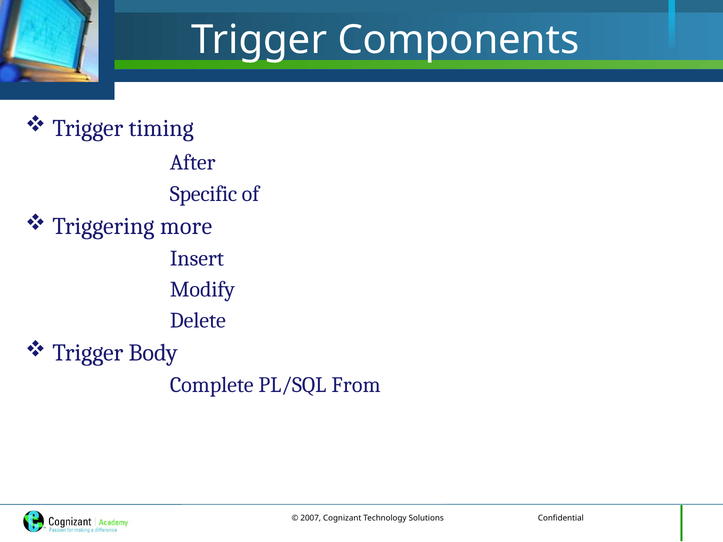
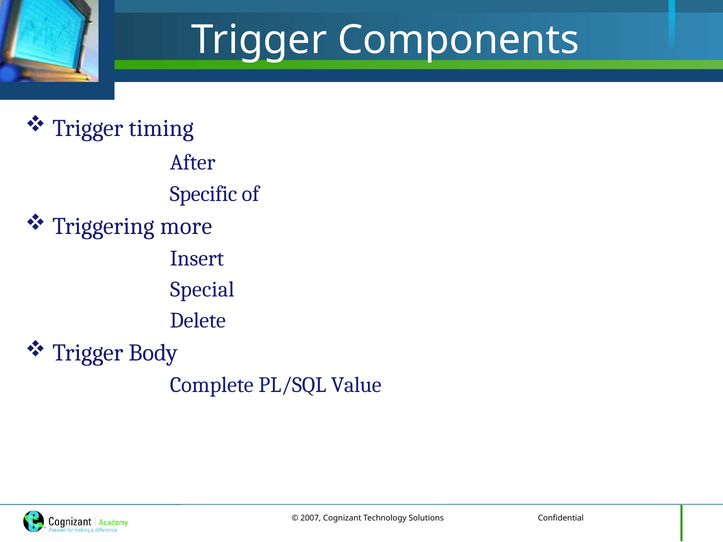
Modify: Modify -> Special (202, 289)
From: From -> Value (356, 385)
